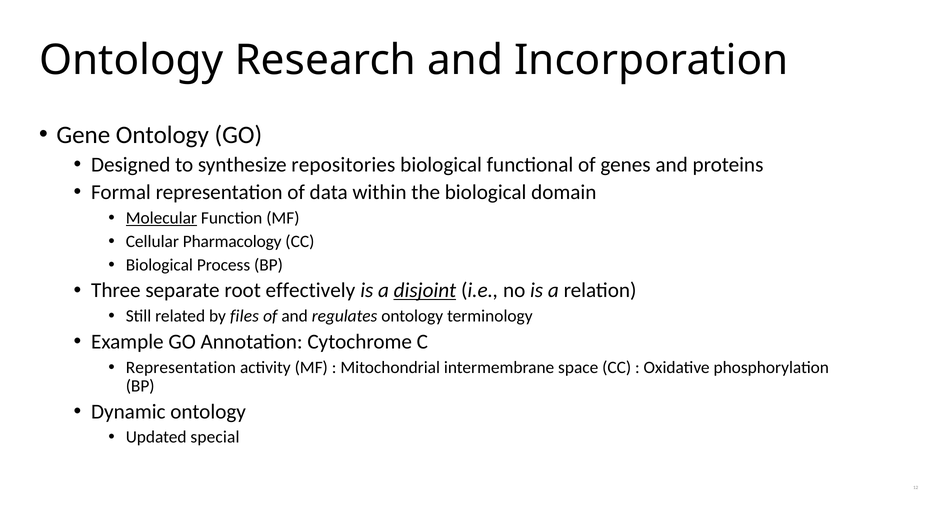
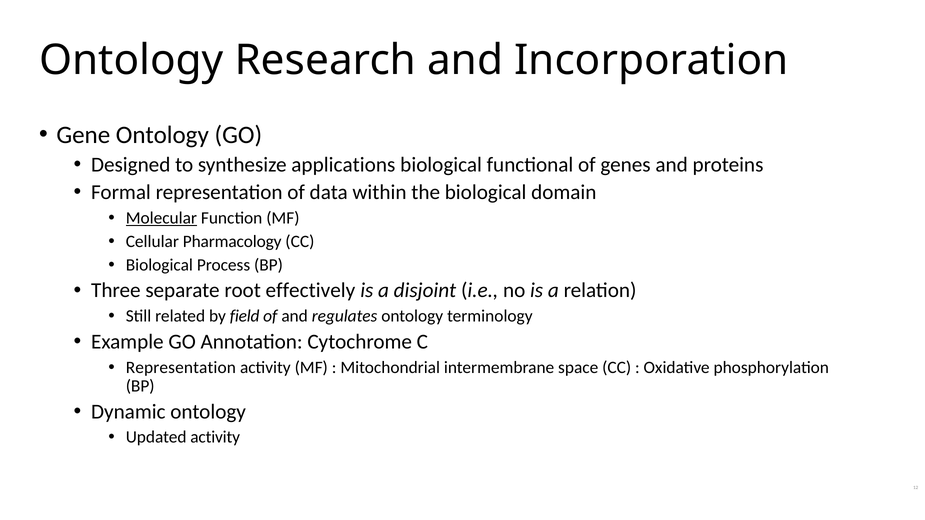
repositories: repositories -> applications (343, 165)
disjoint underline: present -> none (425, 291)
files: files -> field (245, 316)
Updated special: special -> activity (215, 438)
